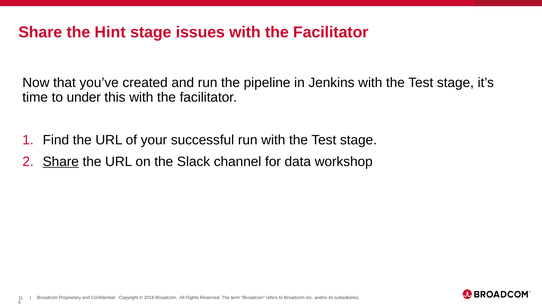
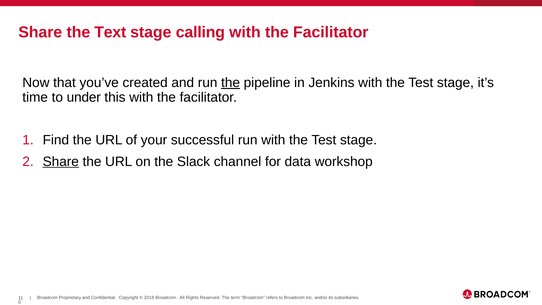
Hint: Hint -> Text (110, 32)
issues: issues -> calling (200, 32)
the underline: none -> present (231, 83)
